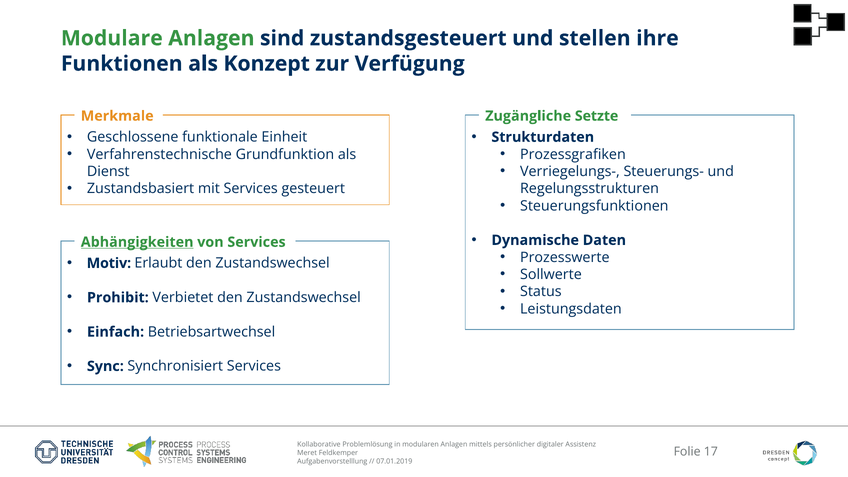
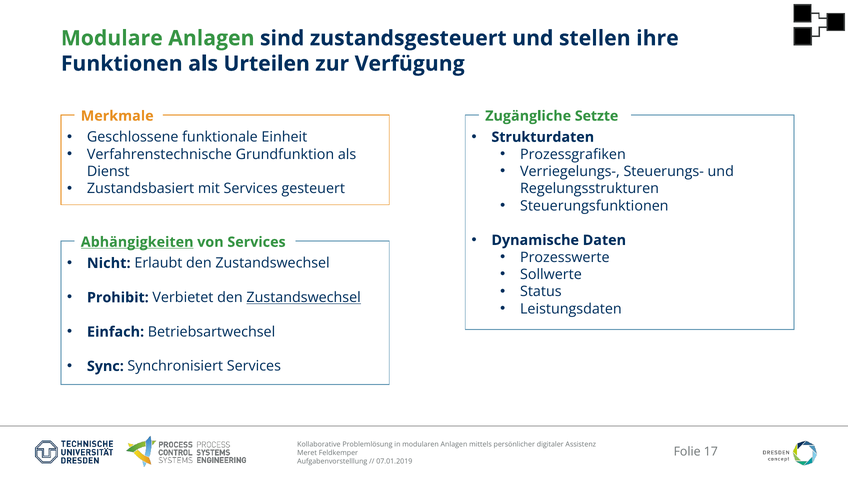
Konzept: Konzept -> Urteilen (267, 64)
Motiv: Motiv -> Nicht (109, 263)
Zustandswechsel underline: none -> present (304, 298)
